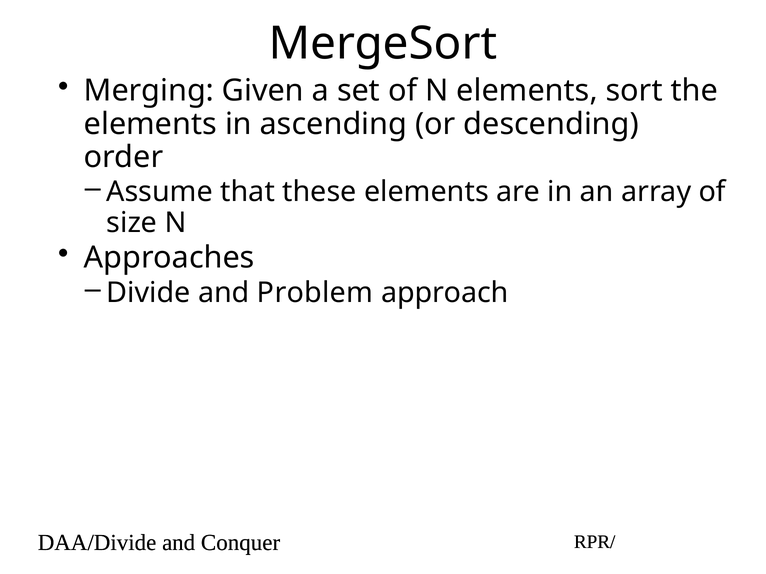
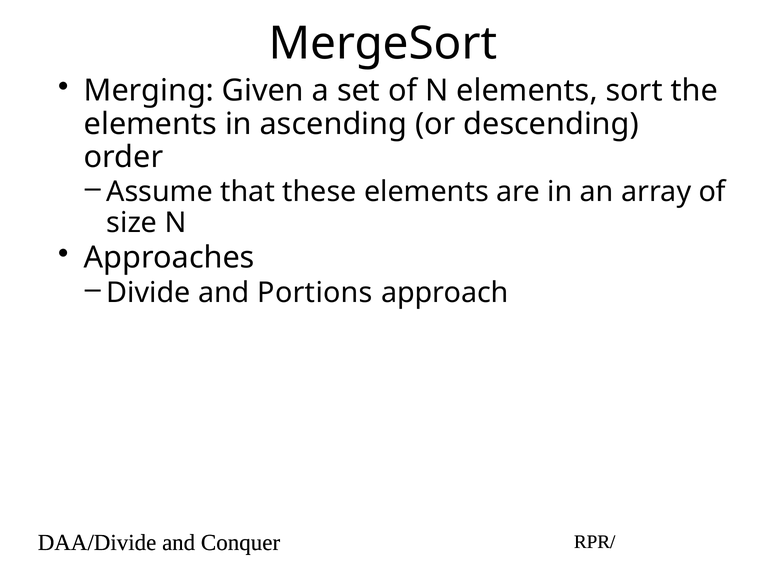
Problem: Problem -> Portions (315, 293)
